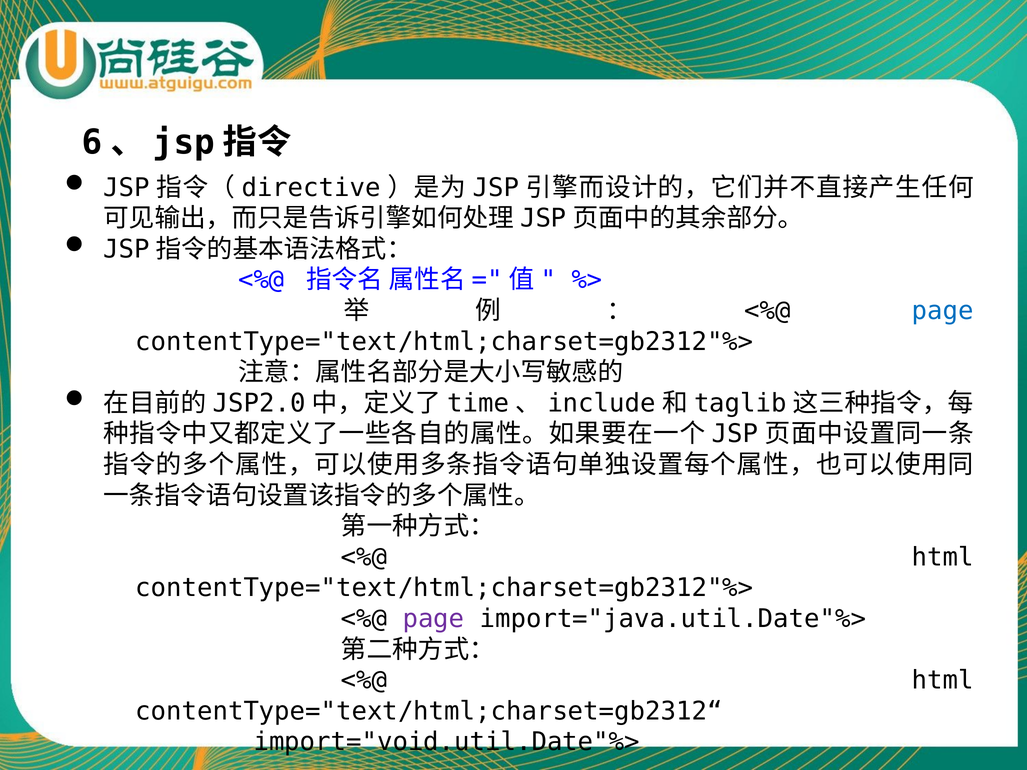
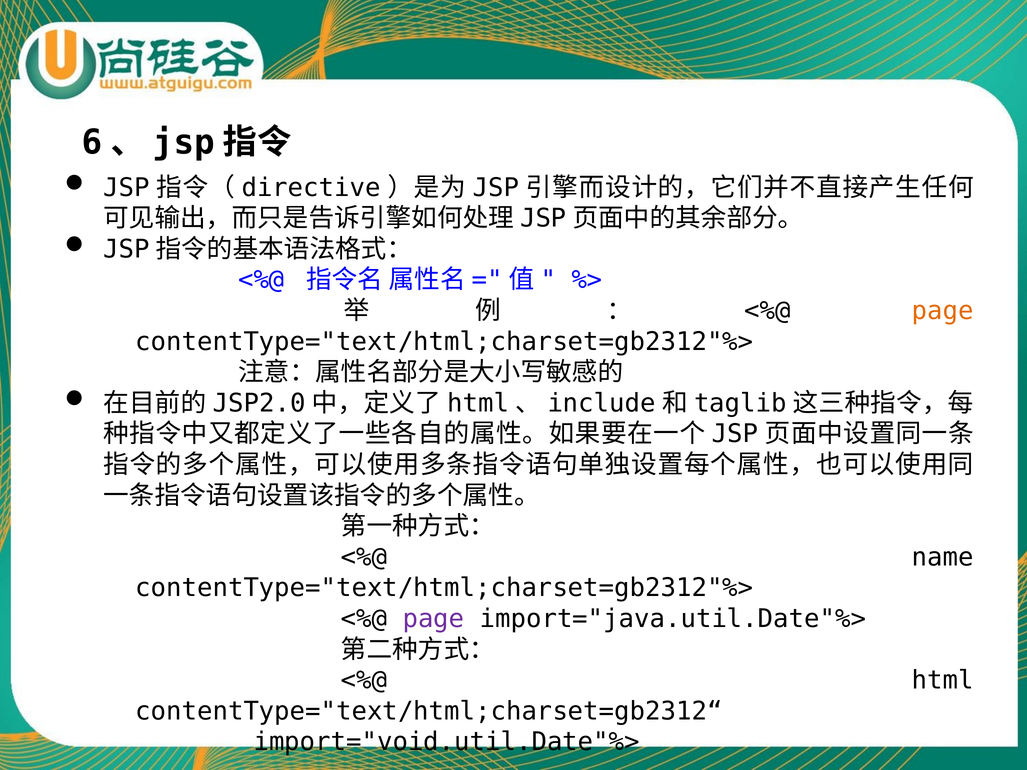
page colour: blue -> orange (943, 311)
time: time -> html (478, 403)
html: html -> name (943, 557)
